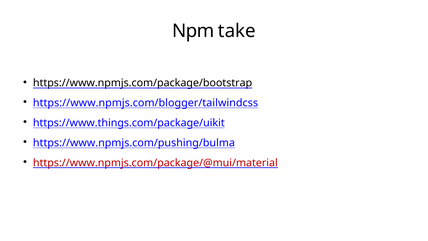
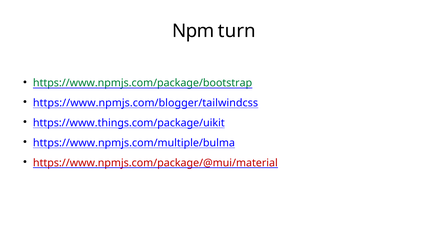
take: take -> turn (237, 31)
https://www.npmjs.com/package/bootstrap colour: black -> green (143, 83)
https://www.npmjs.com/pushing/bulma: https://www.npmjs.com/pushing/bulma -> https://www.npmjs.com/multiple/bulma (134, 143)
